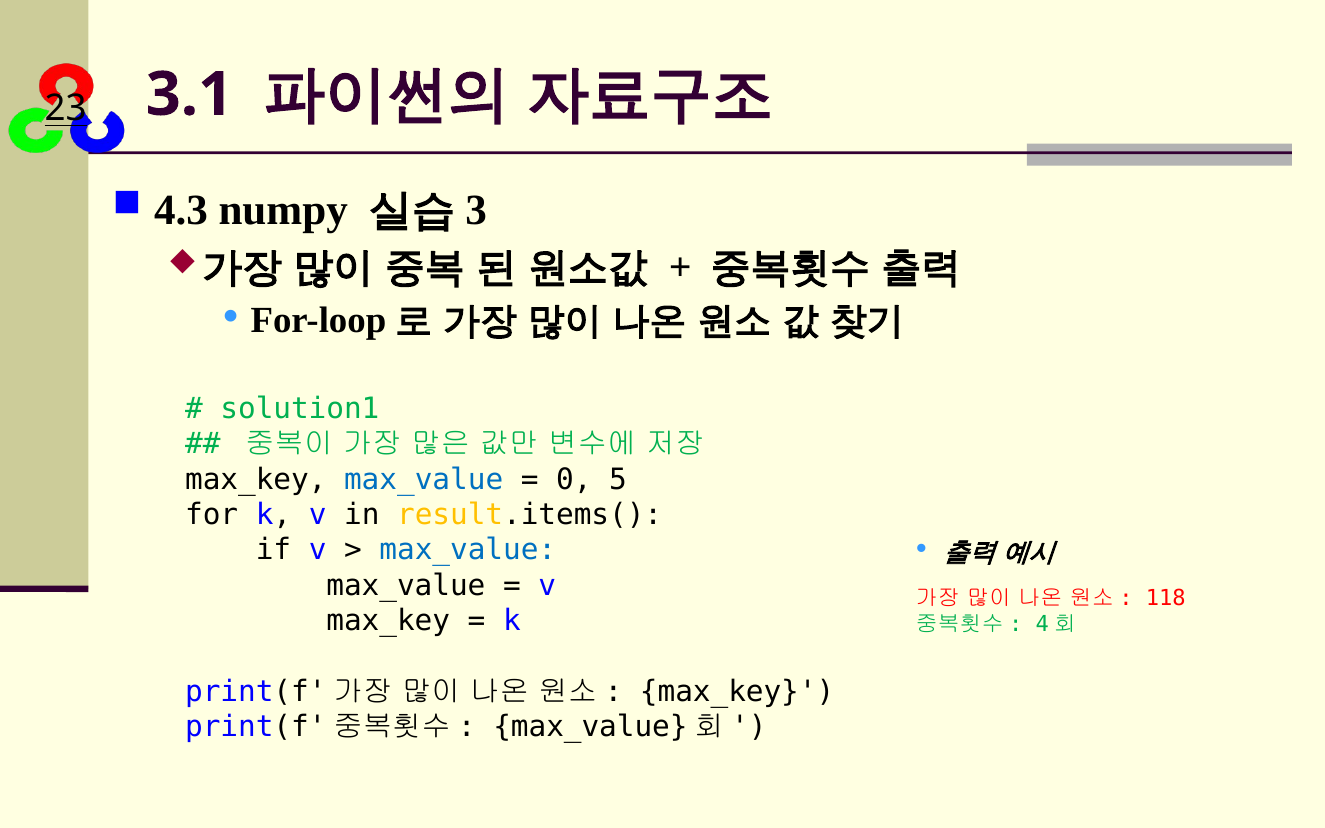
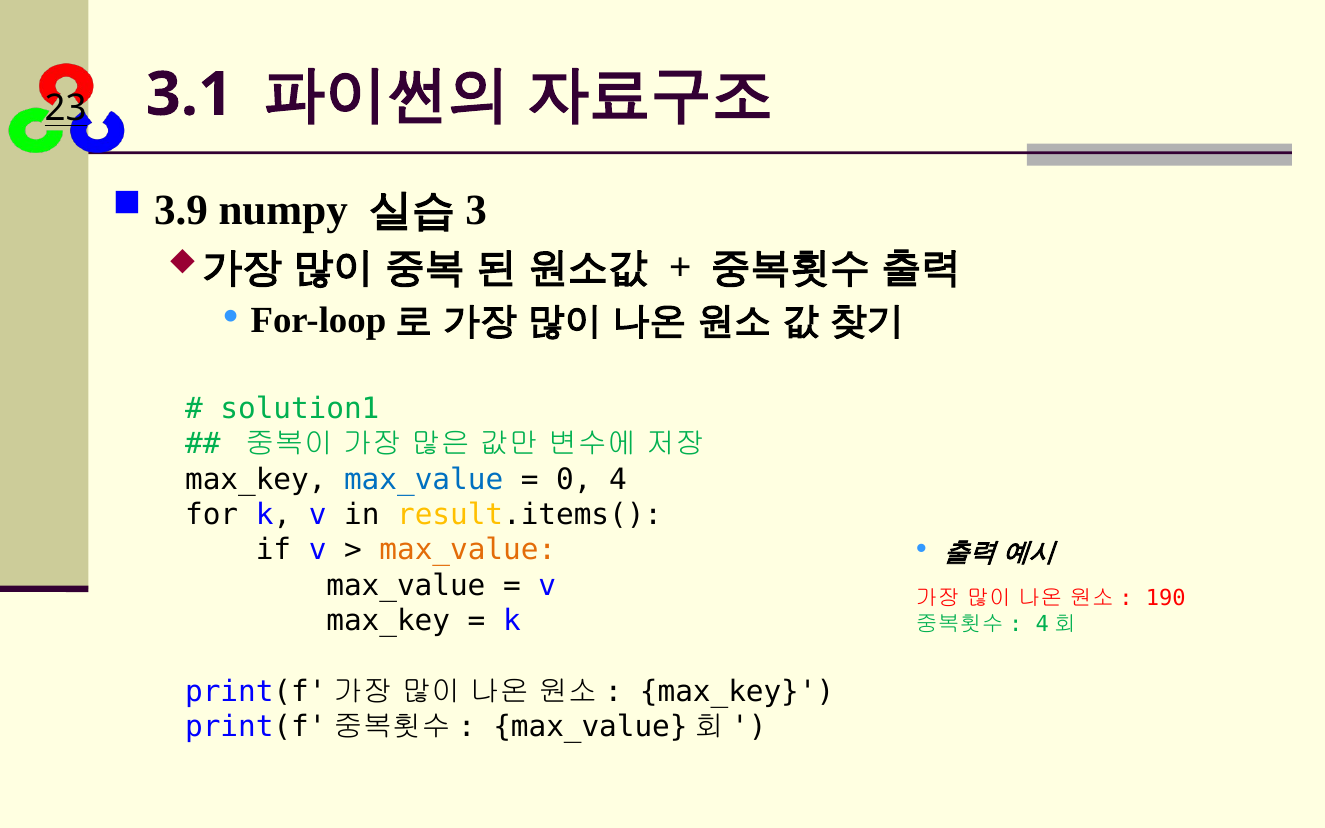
4.3: 4.3 -> 3.9 (181, 210)
5: 5 -> 4 (618, 480)
max_value colour: blue -> orange (468, 550)
118: 118 -> 190 (1166, 598)
